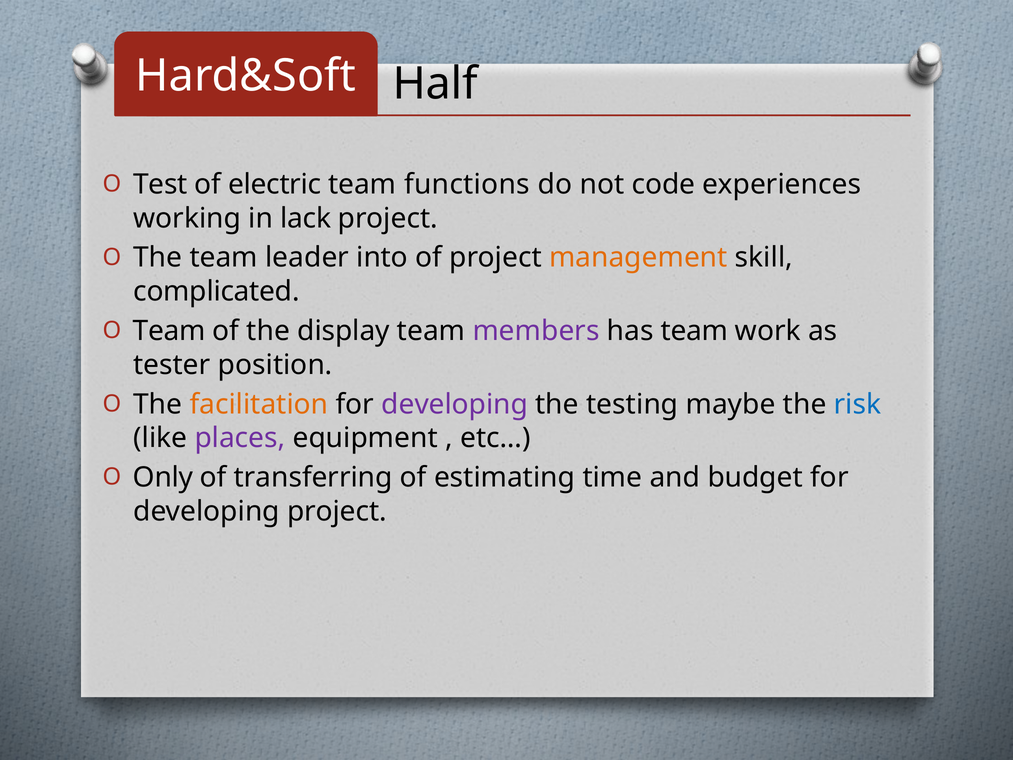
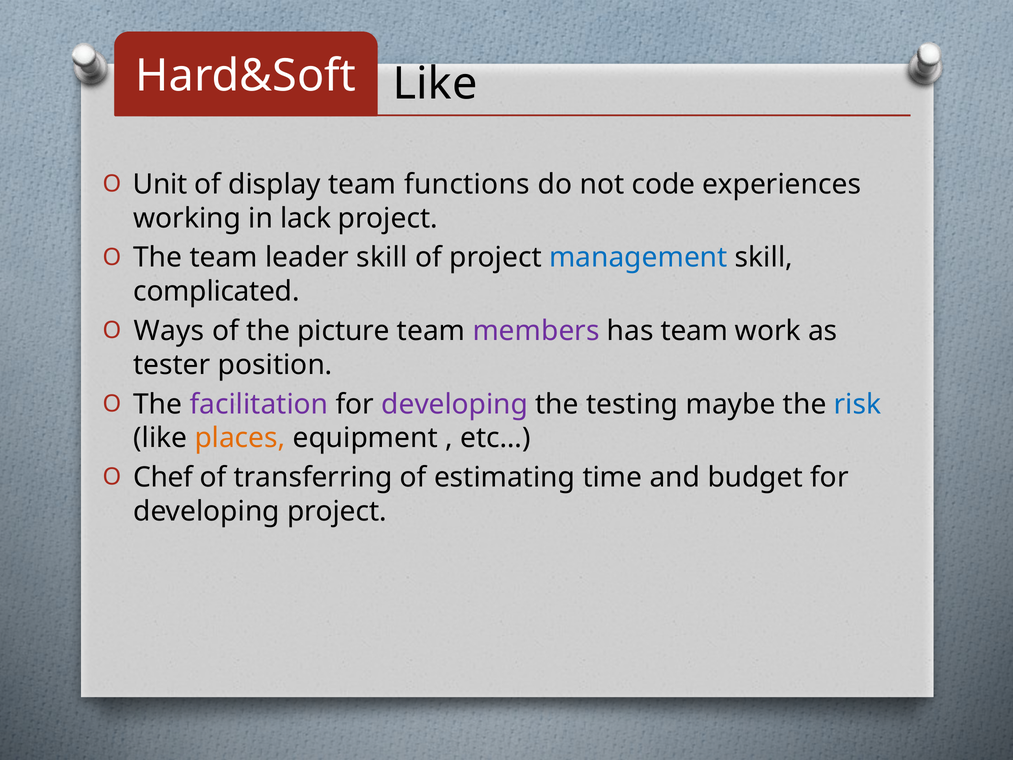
Half: Half -> Like (435, 84)
Test: Test -> Unit (160, 184)
electric: electric -> display (275, 184)
leader into: into -> skill (382, 258)
management colour: orange -> blue (638, 258)
Team: Team -> Ways (169, 331)
display: display -> picture (343, 331)
facilitation colour: orange -> purple (259, 404)
places colour: purple -> orange (240, 438)
Only: Only -> Chef (163, 477)
